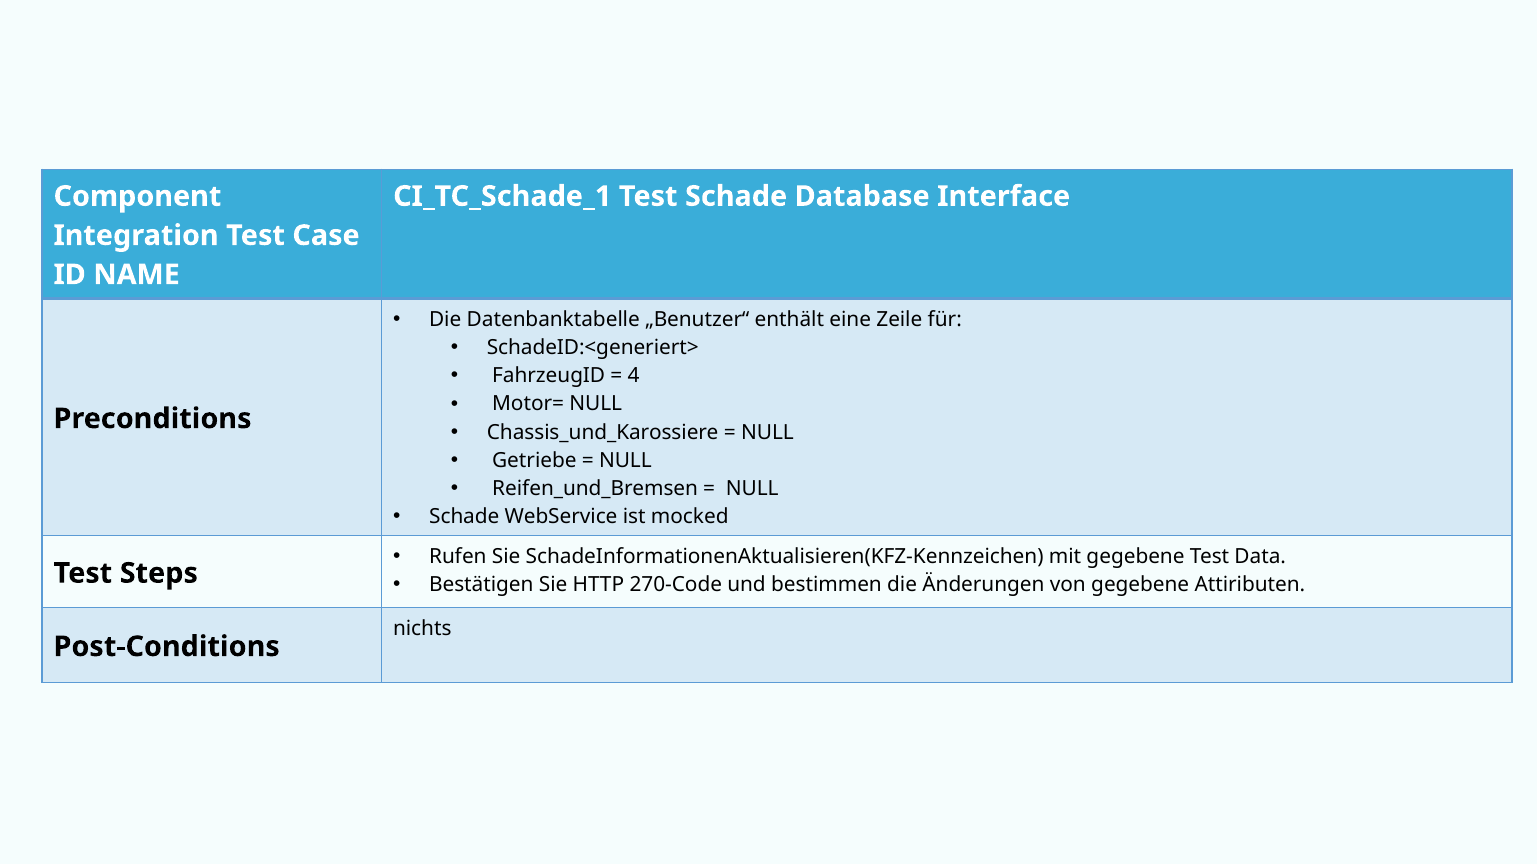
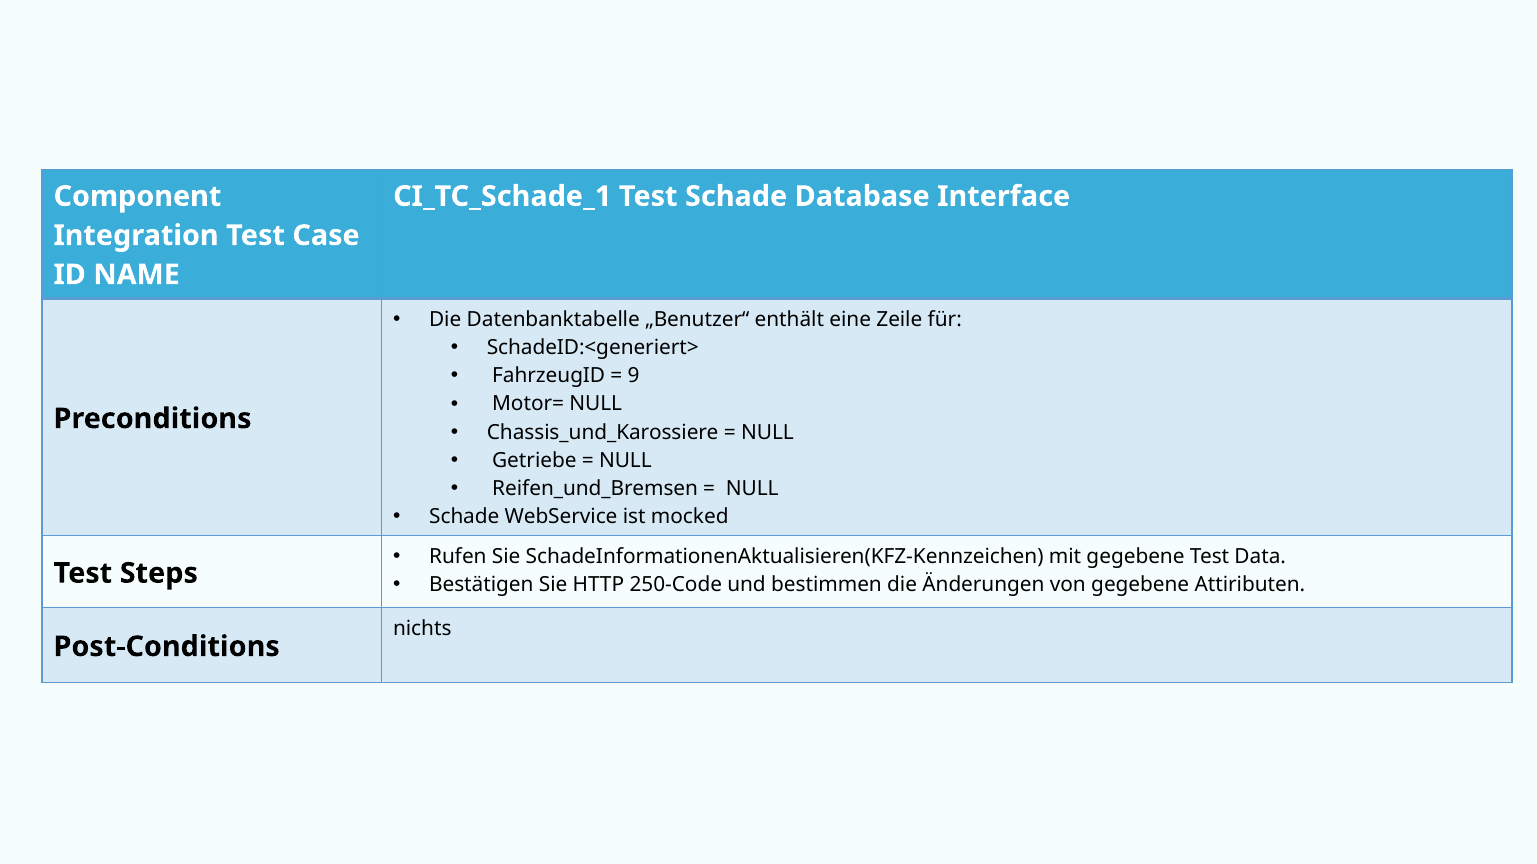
4: 4 -> 9 (634, 376)
270-Code: 270-Code -> 250-Code (676, 585)
